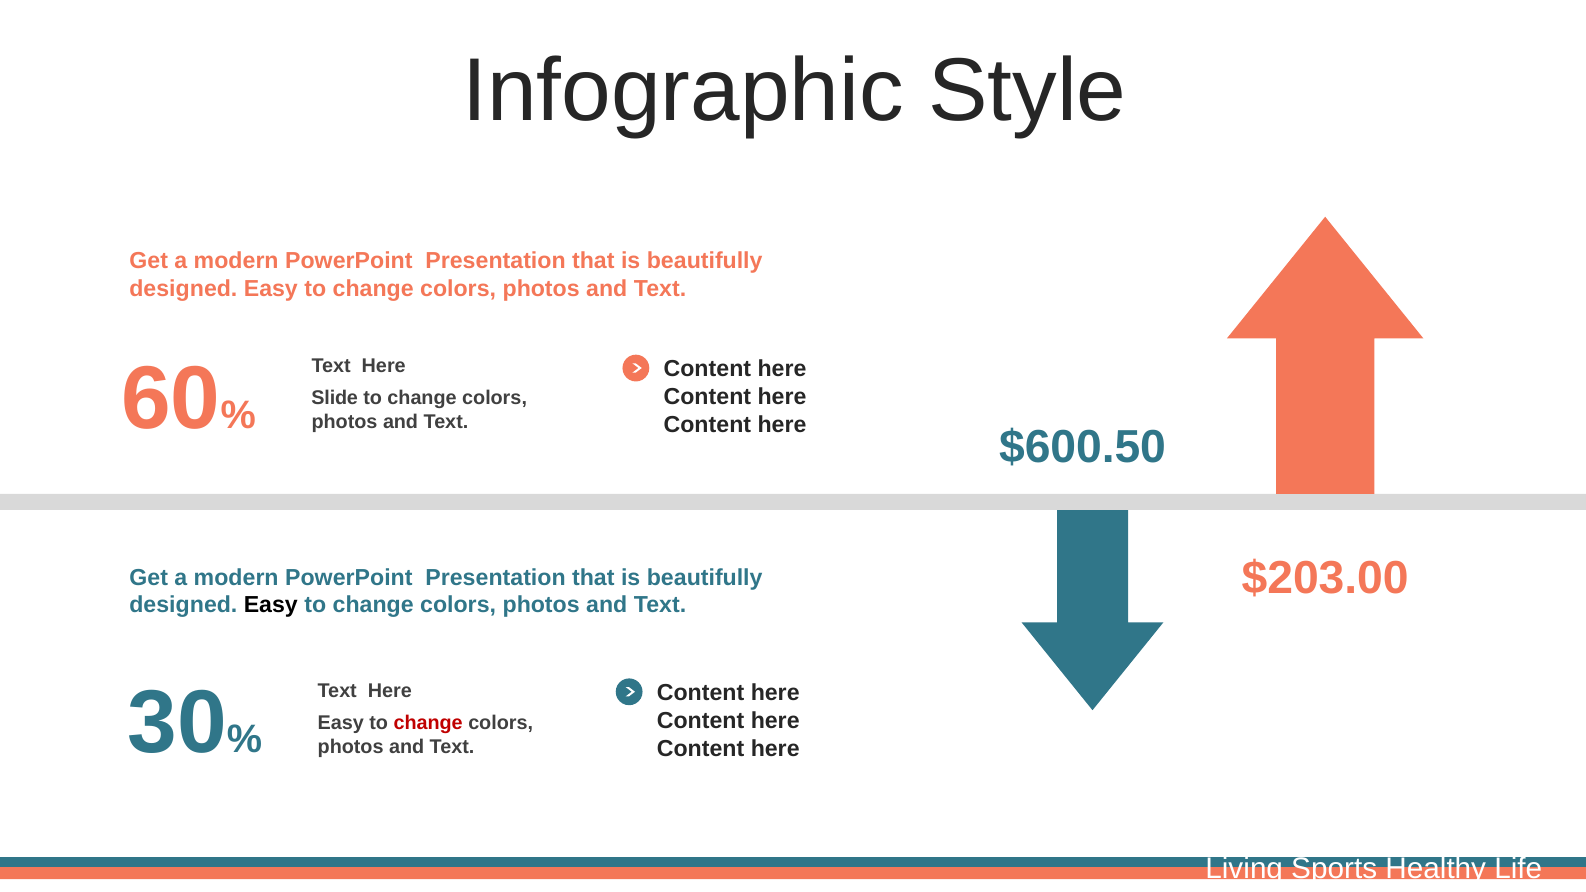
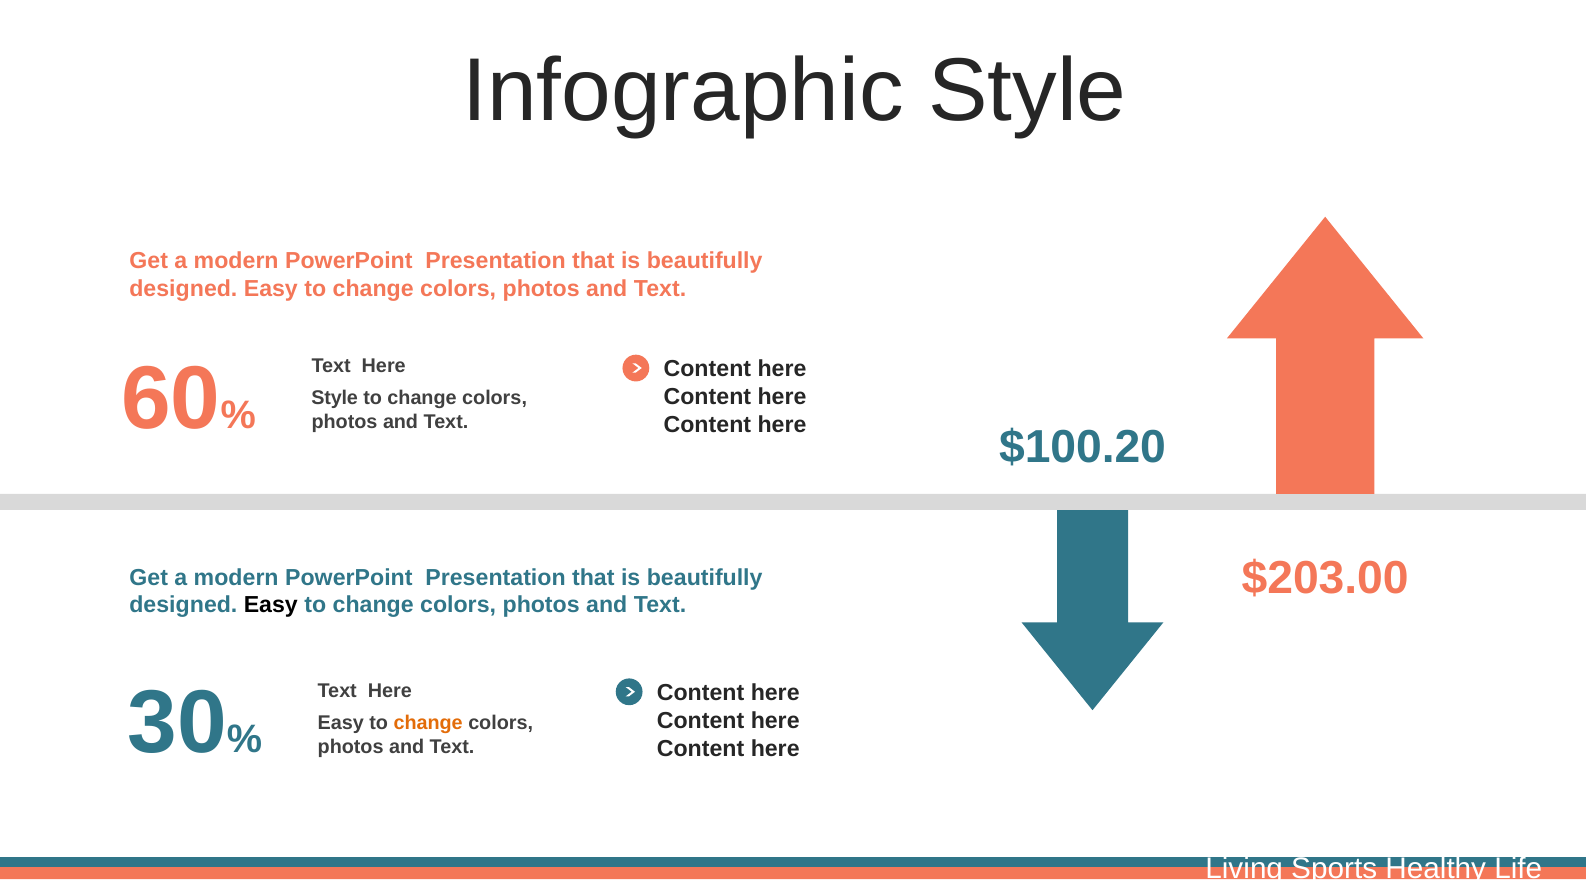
Slide: Slide -> Style (335, 398)
$600.50: $600.50 -> $100.20 (1083, 447)
change colour: red -> orange (428, 723)
